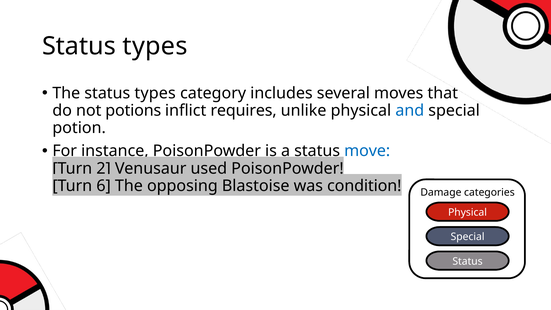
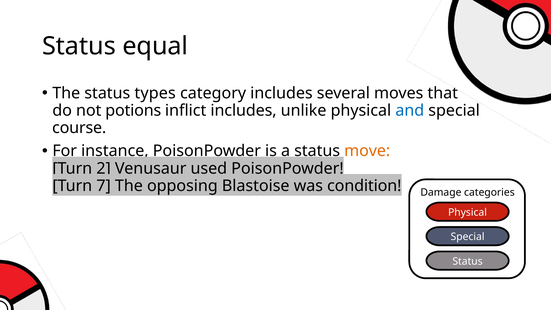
types: types -> equal (155, 46)
inflict requires: requires -> includes (244, 111)
potion: potion -> course (79, 128)
move colour: blue -> orange (367, 151)
6: 6 -> 7 (104, 186)
